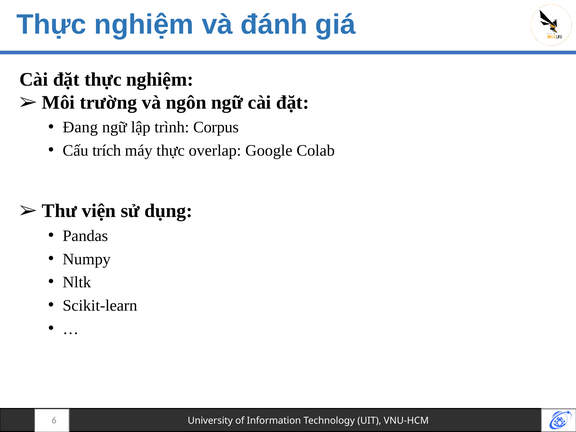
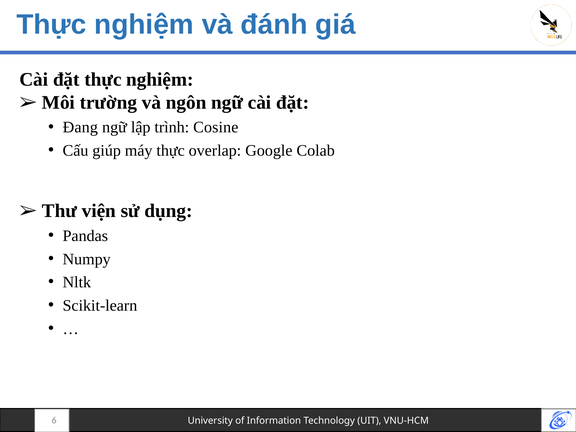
Corpus: Corpus -> Cosine (216, 127)
trích: trích -> giúp (107, 151)
